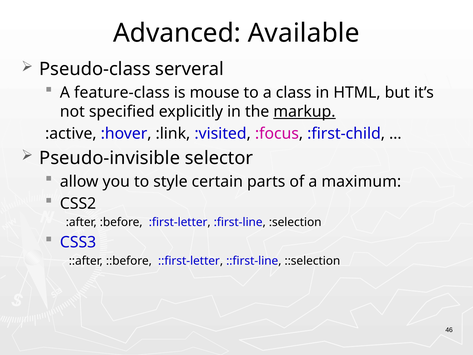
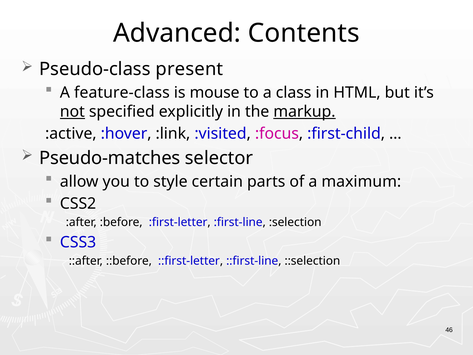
Available: Available -> Contents (304, 33)
serveral: serveral -> present (189, 69)
not underline: none -> present (72, 112)
Pseudo-invisible: Pseudo-invisible -> Pseudo-matches (110, 158)
